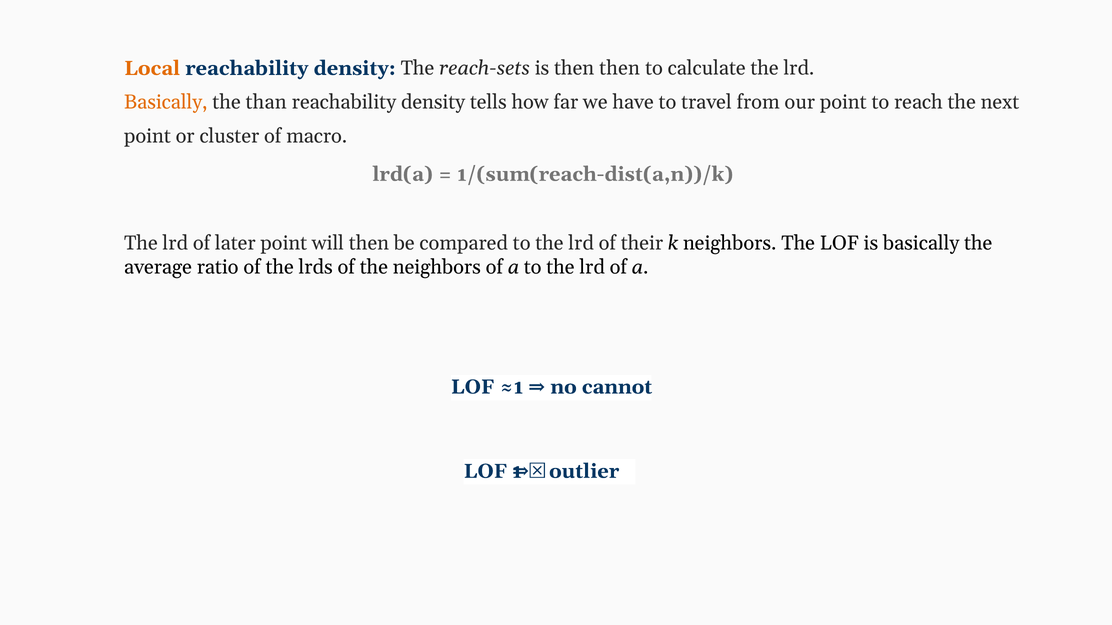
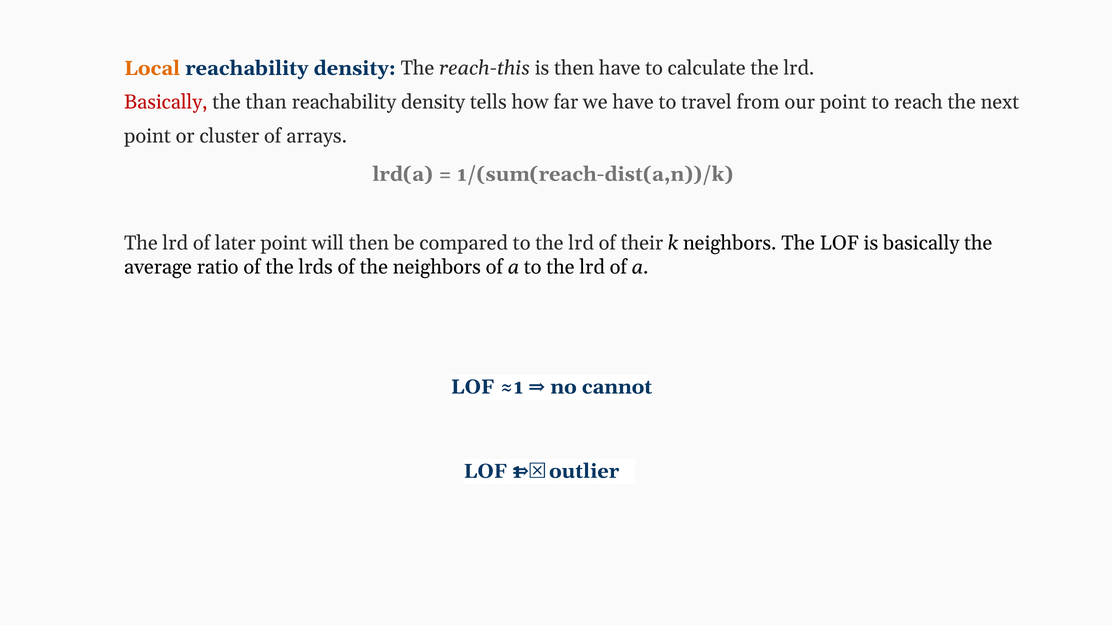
reach-sets: reach-sets -> reach-this (484, 68)
then then: then -> have (620, 68)
Basically colour: orange -> red (166, 102)
macro: macro -> arrays (317, 136)
